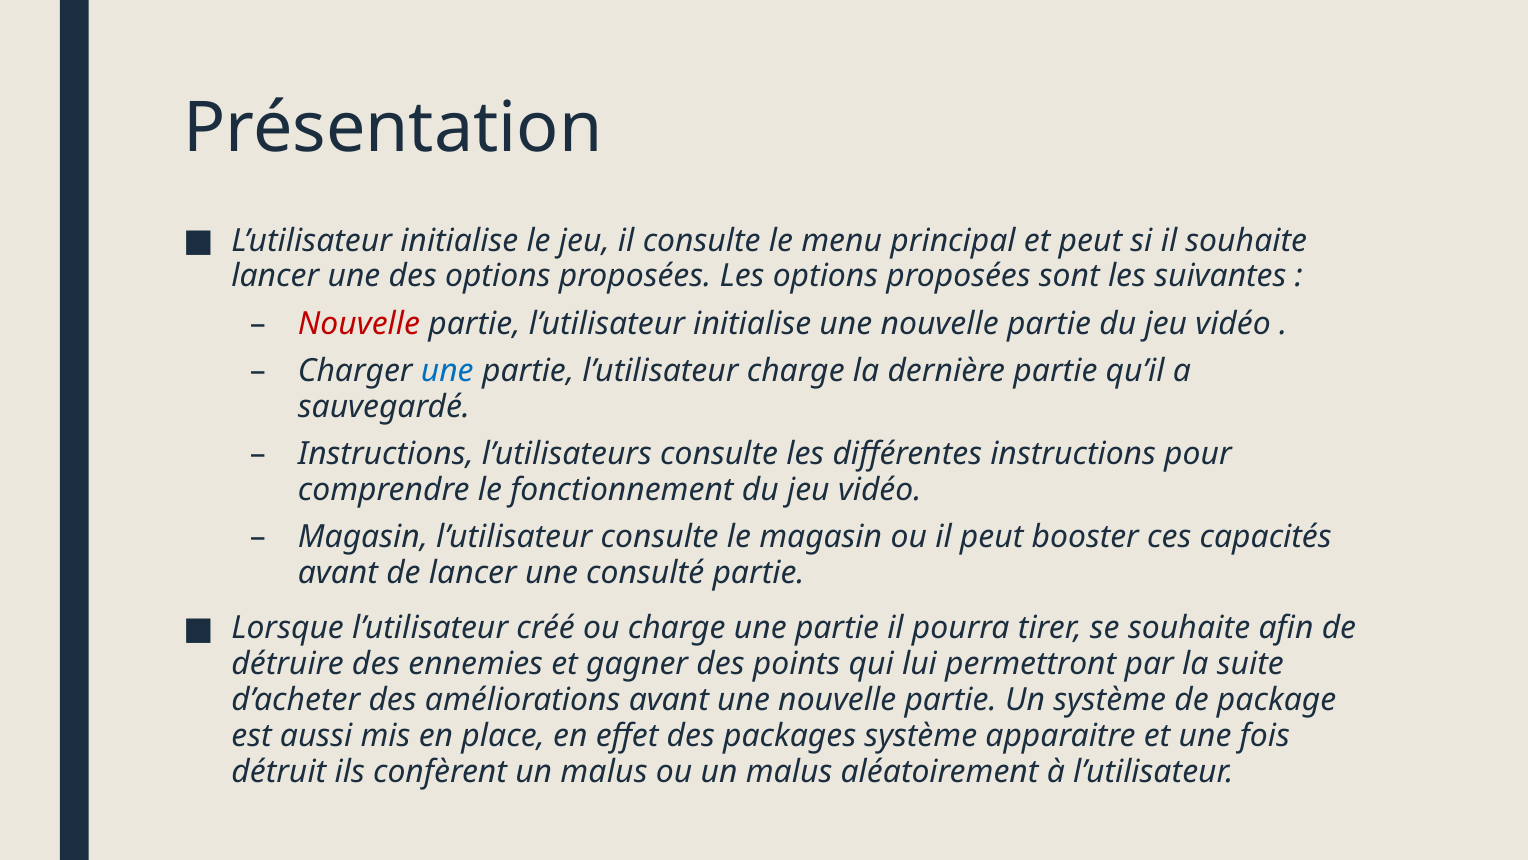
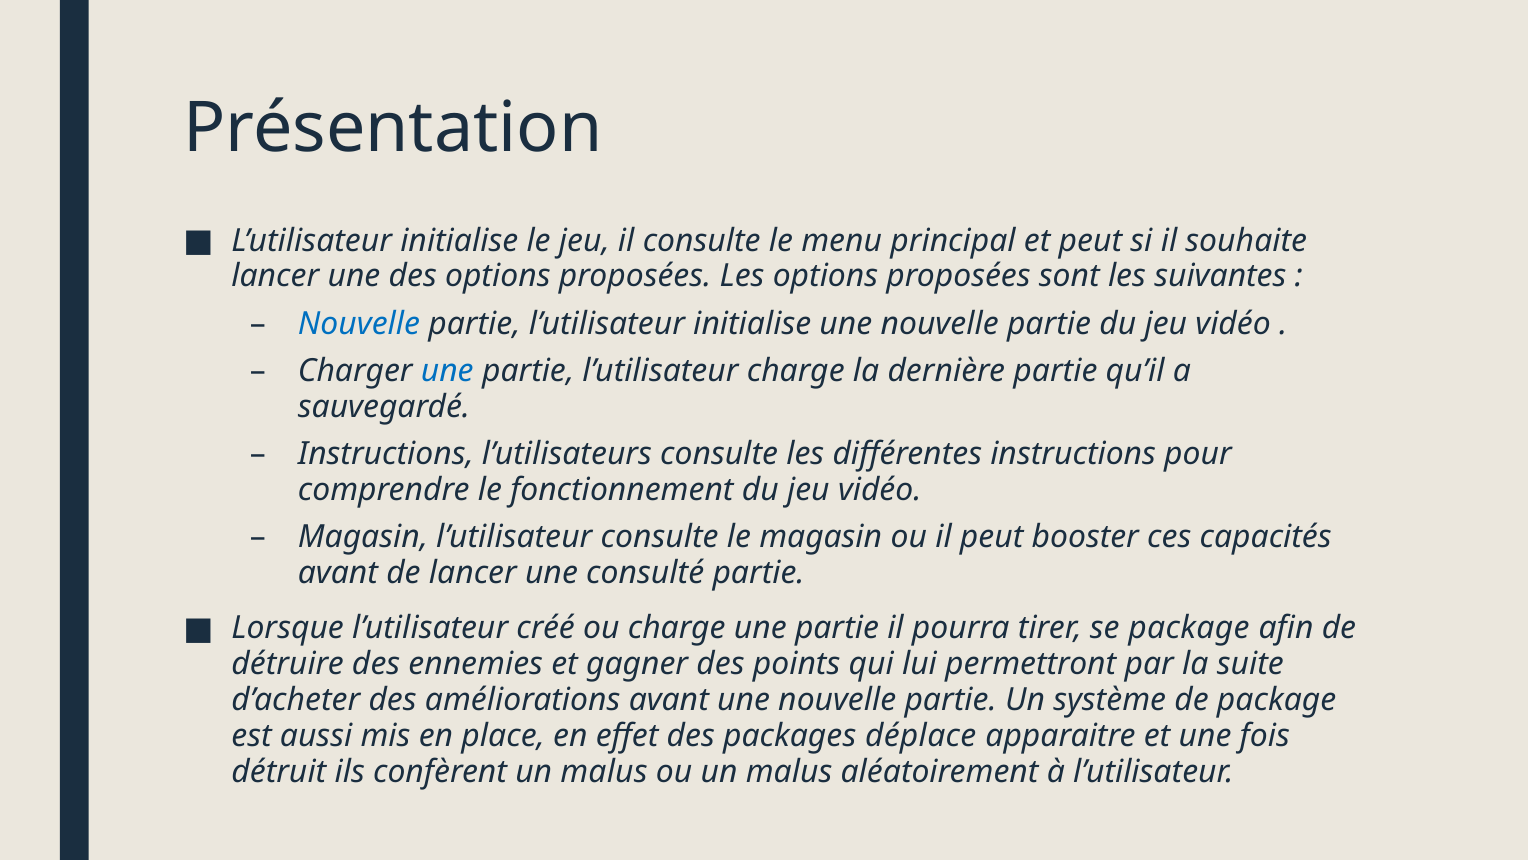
Nouvelle colour: red -> blue (359, 323)
se souhaite: souhaite -> package (1189, 628)
packages système: système -> déplace (921, 736)
